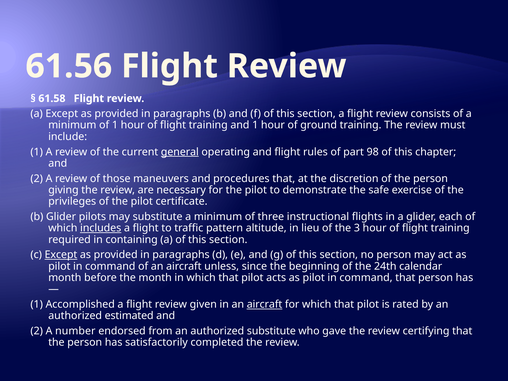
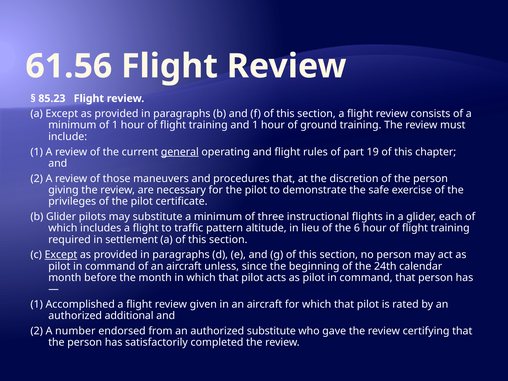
61.58: 61.58 -> 85.23 (52, 98)
98: 98 -> 19 (373, 152)
includes underline: present -> none (101, 228)
3: 3 -> 6 (357, 228)
containing: containing -> settlement (132, 240)
aircraft underline: present -> none (265, 304)
estimated: estimated -> additional (129, 316)
